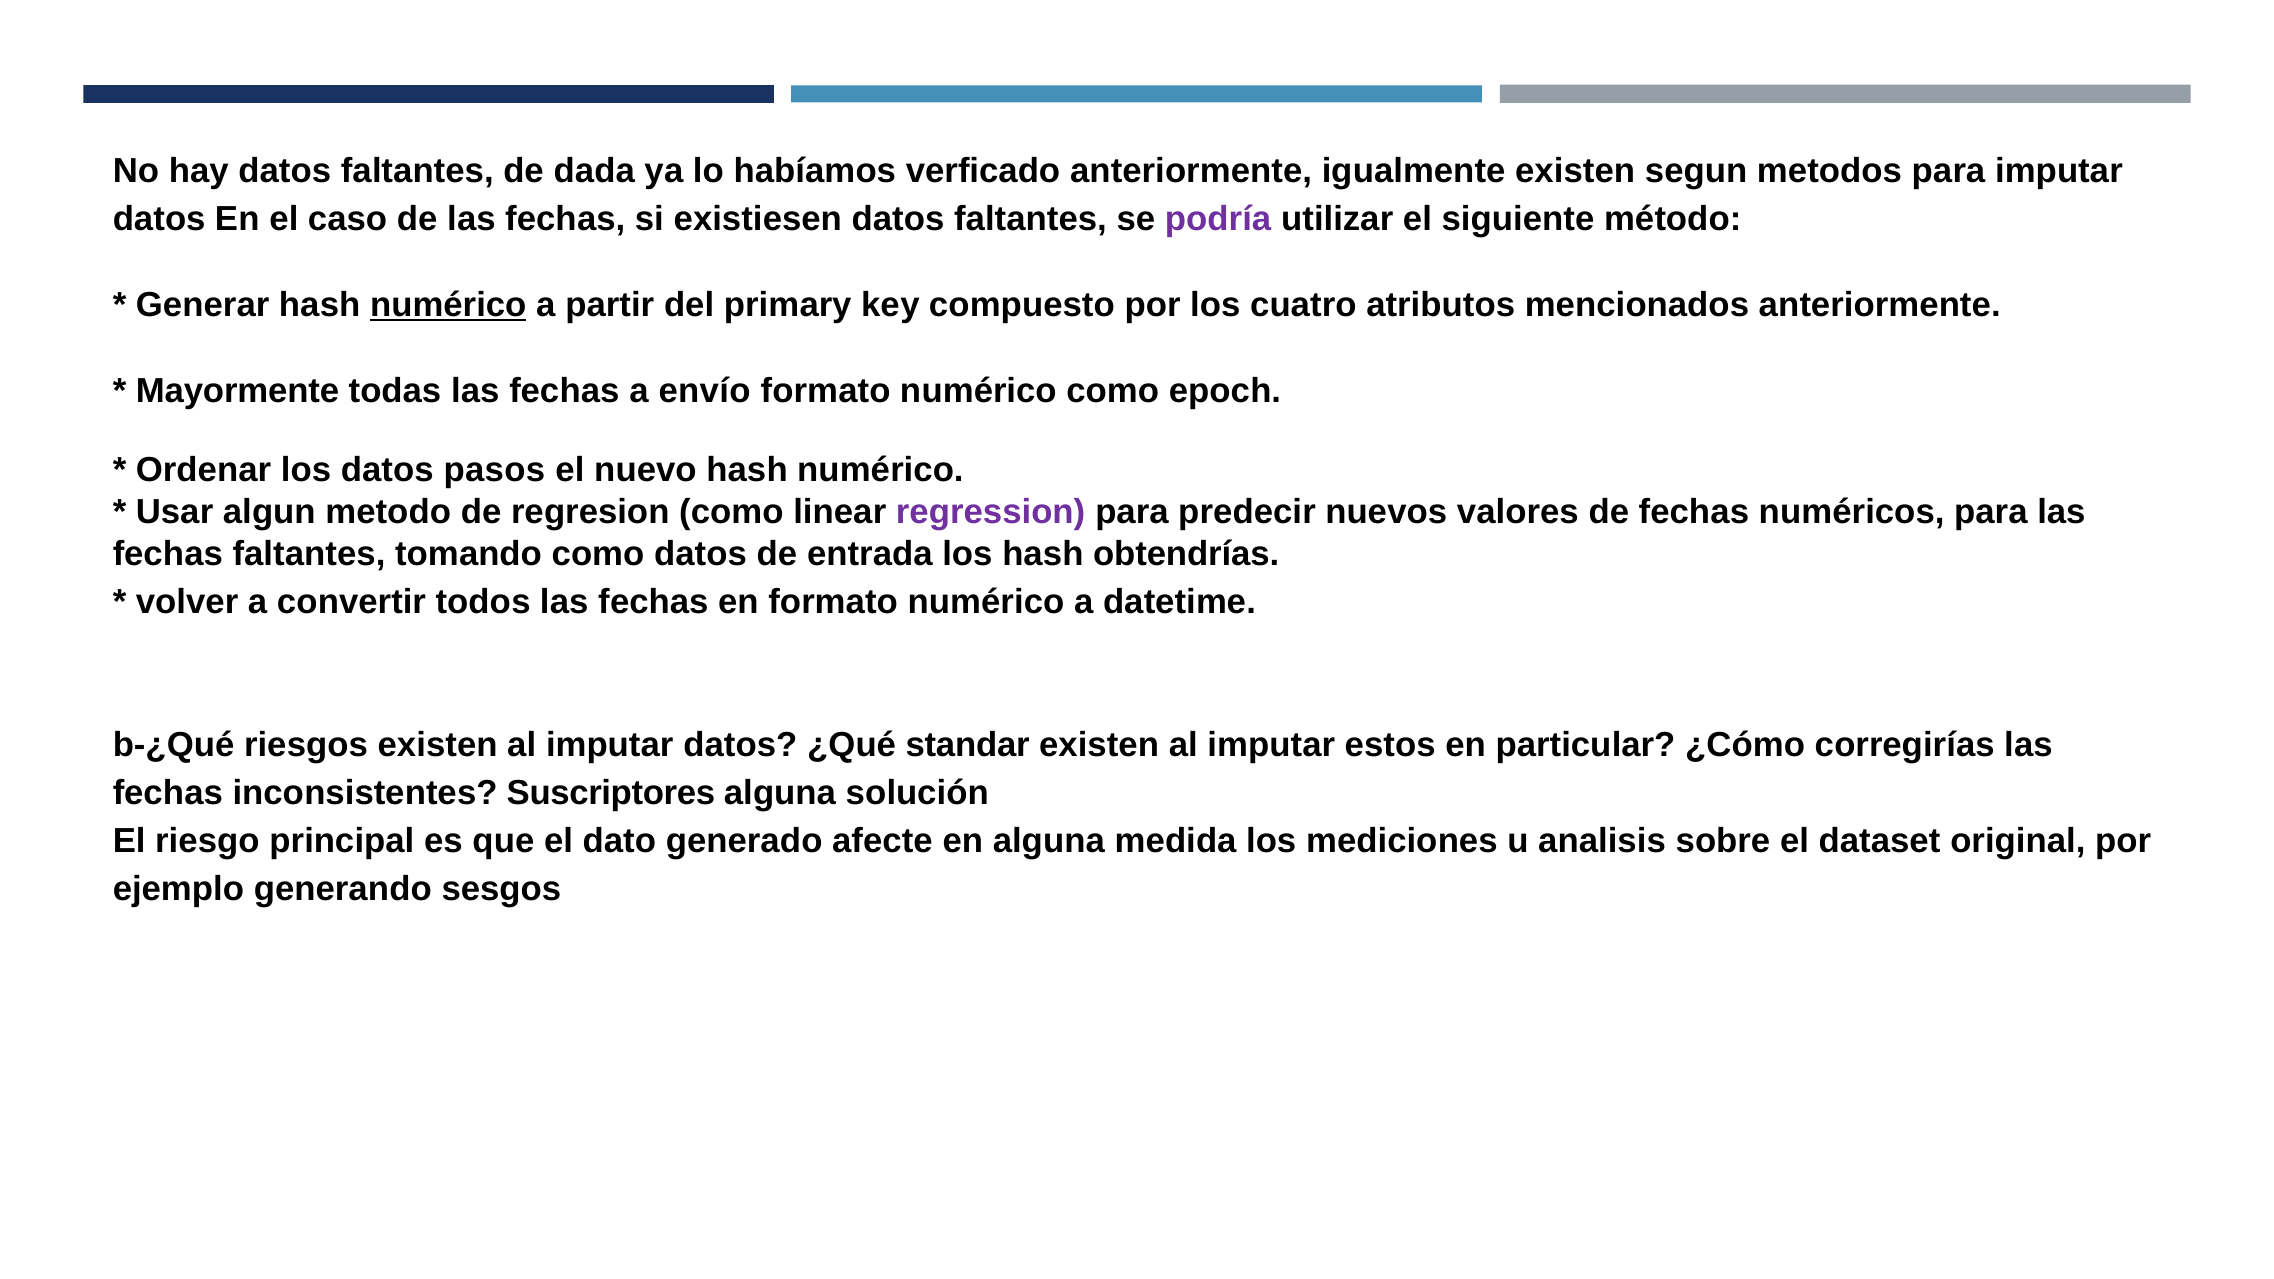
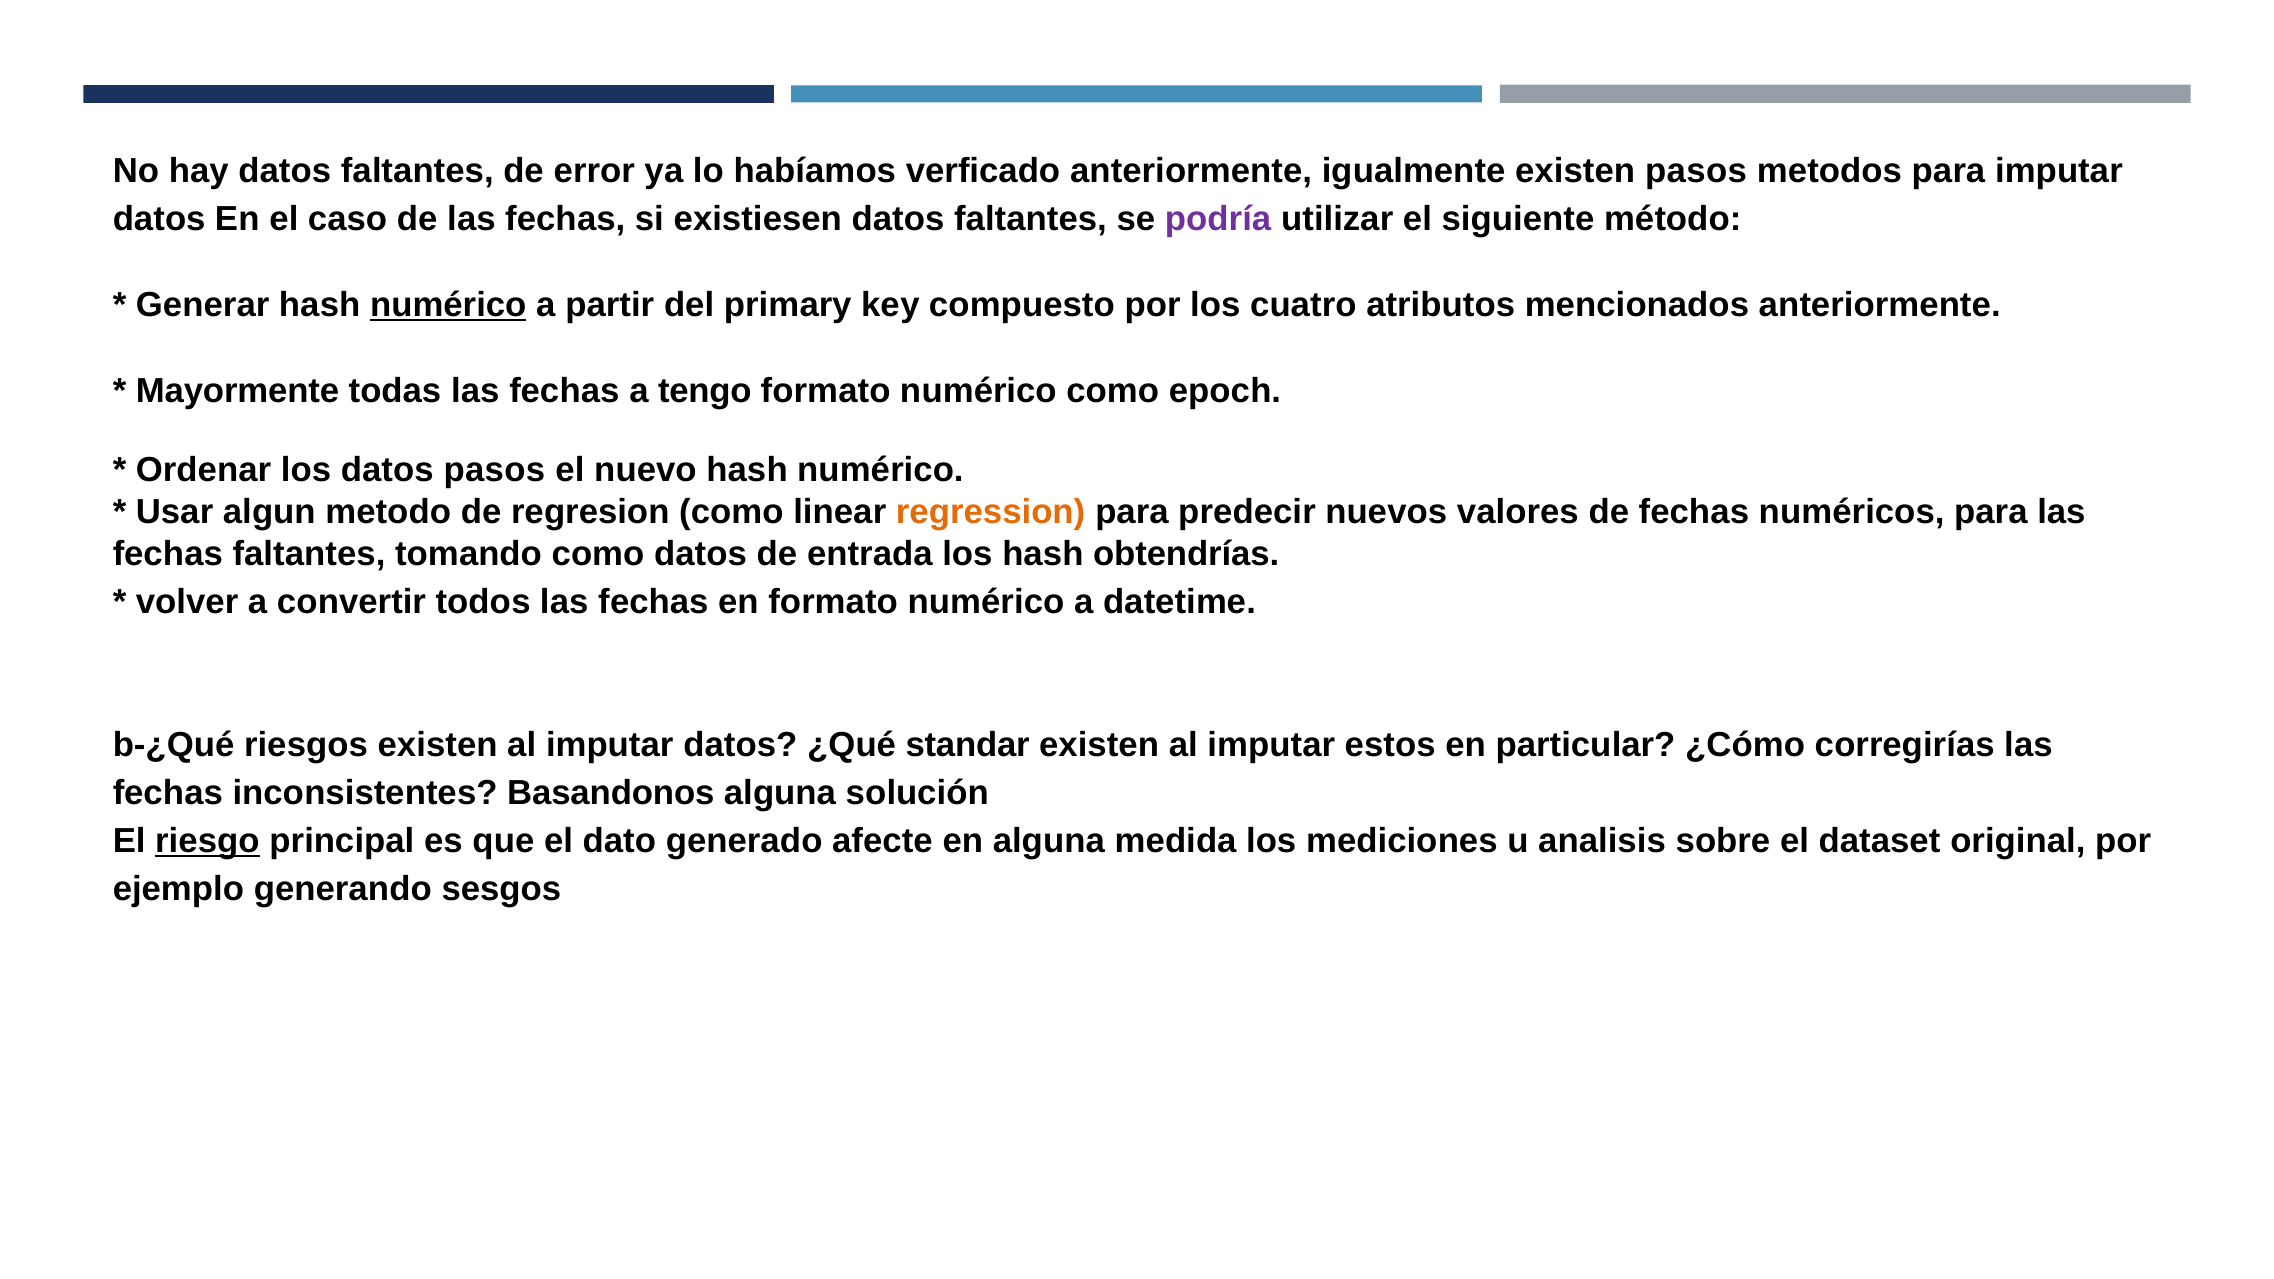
dada: dada -> error (594, 171)
existen segun: segun -> pasos (1696, 171)
envío: envío -> tengo (705, 391)
regression colour: purple -> orange (991, 512)
Suscriptores: Suscriptores -> Basandonos (611, 793)
riesgo underline: none -> present (207, 841)
